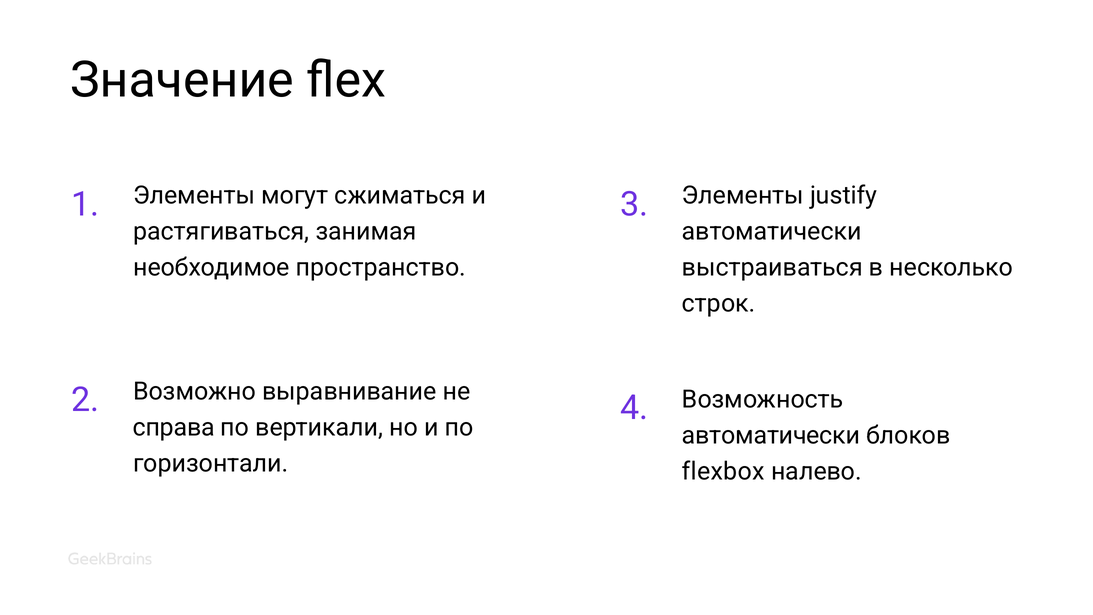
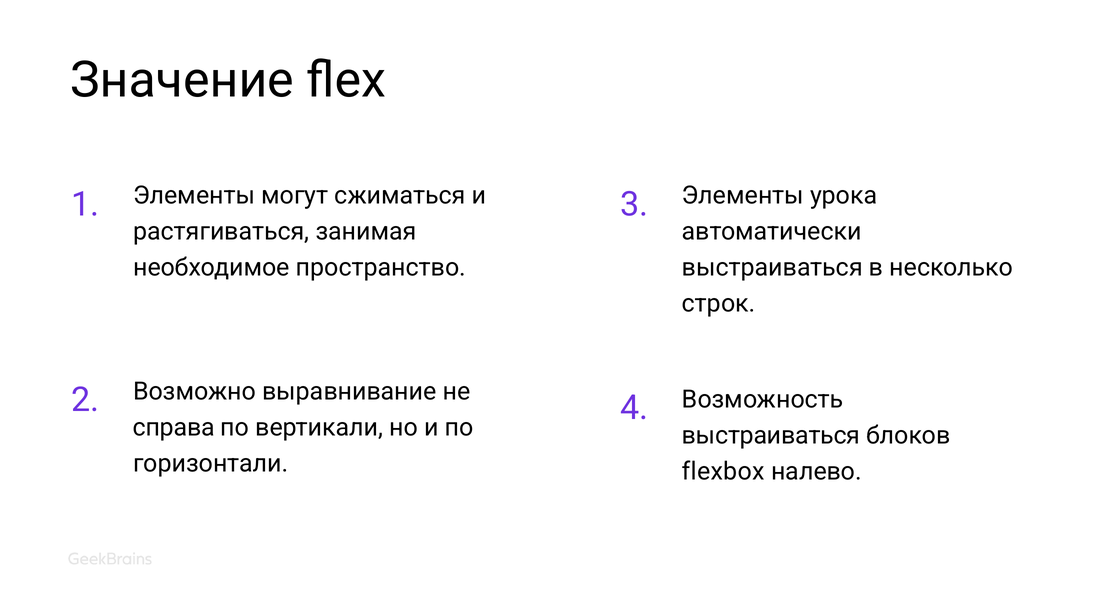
justify: justify -> урока (844, 195)
автоматически: автоматически -> выстраиваться (771, 435)
